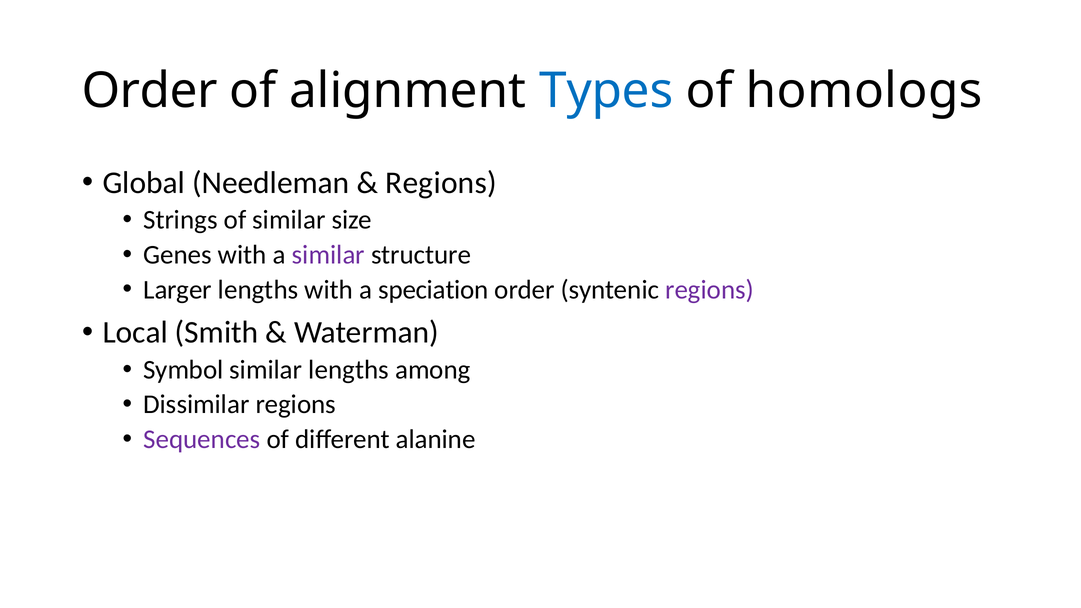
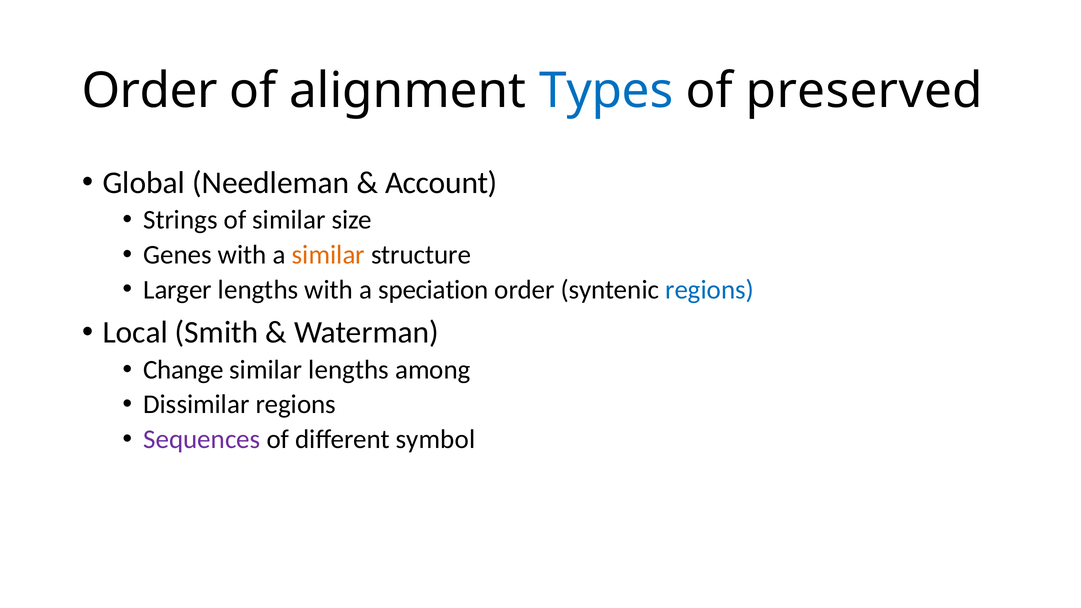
homologs: homologs -> preserved (864, 91)
Regions: Regions -> Account (441, 183)
similar colour: purple -> orange (328, 255)
regions colour: purple -> blue (710, 290)
Symbol: Symbol -> Change (183, 370)
alanine: alanine -> symbol (436, 439)
